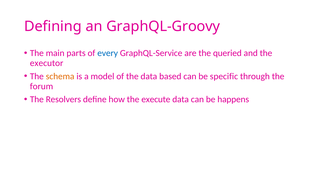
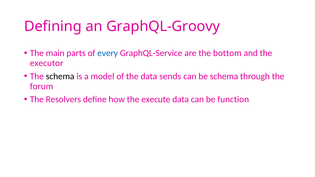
queried: queried -> bottom (227, 53)
schema colour: orange -> black (60, 76)
based: based -> sends (170, 76)
be specific: specific -> schema (224, 76)
happens: happens -> function (233, 100)
